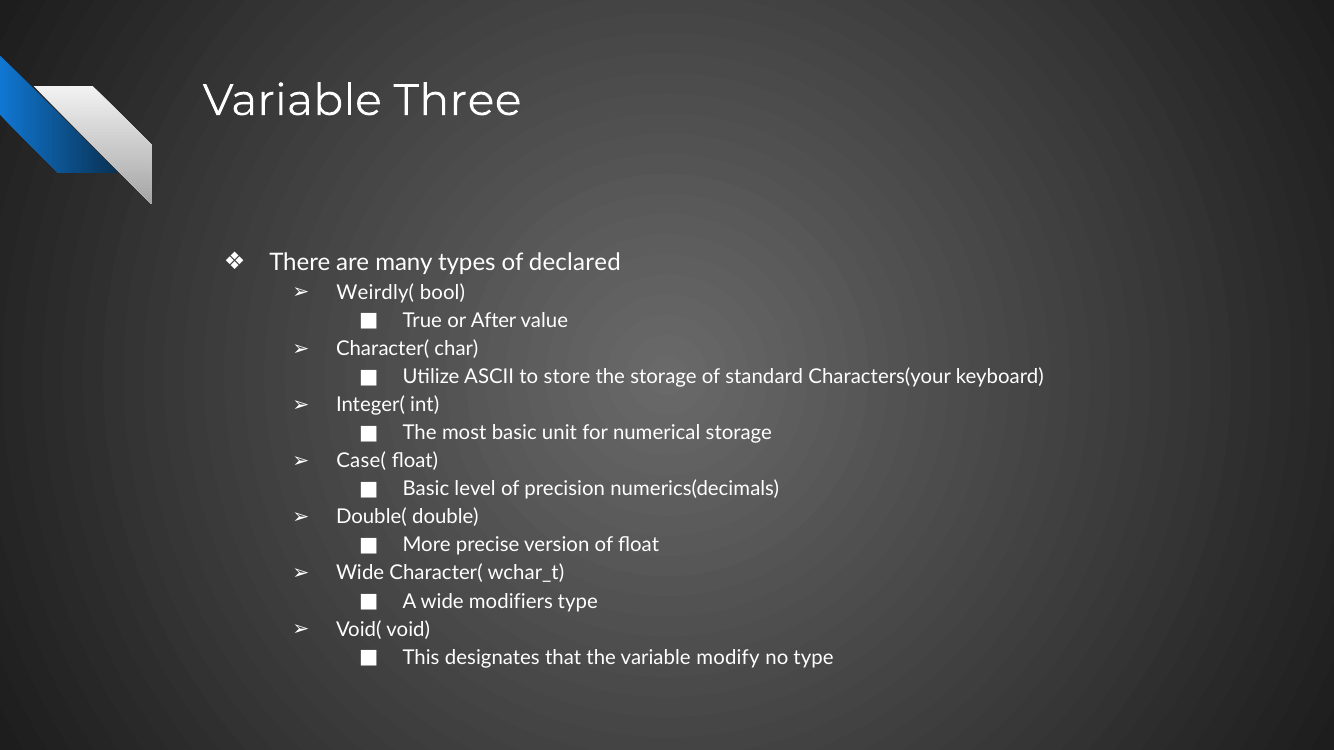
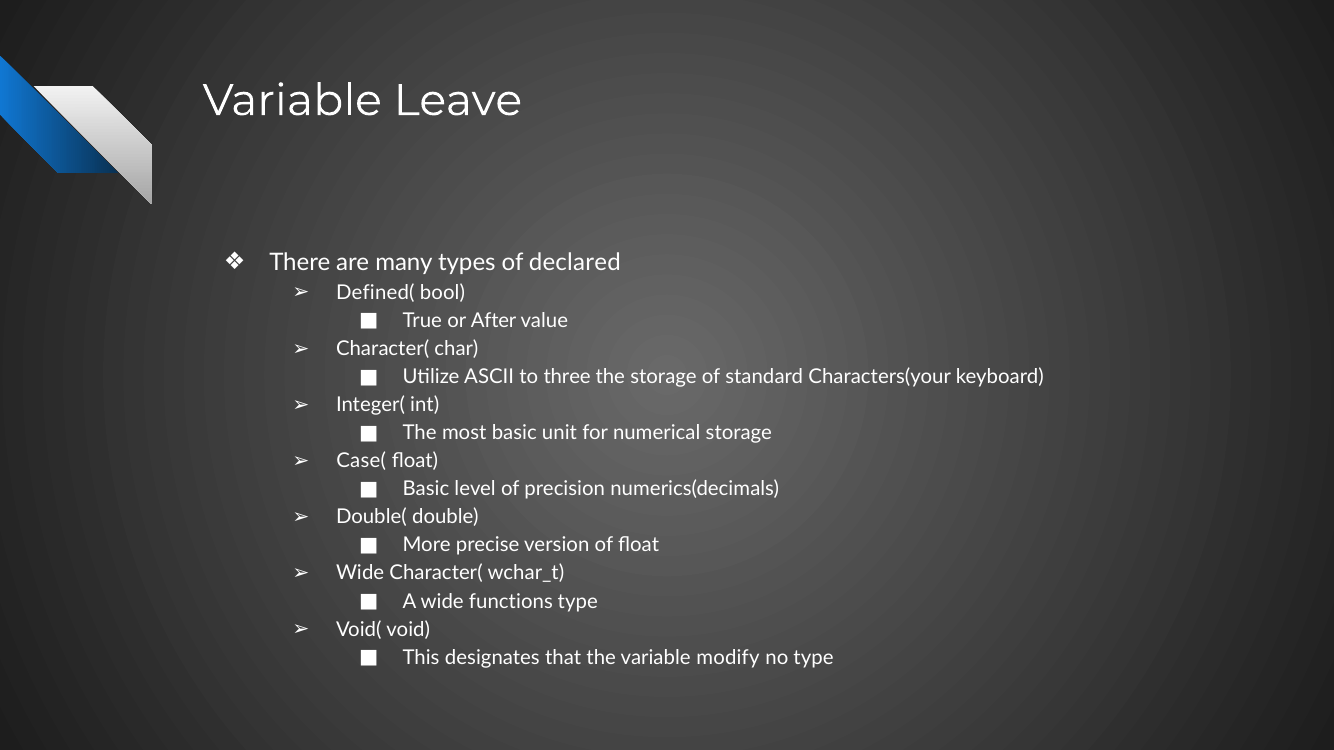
Three: Three -> Leave (458, 101)
Weirdly(: Weirdly( -> Defined( (375, 293)
store: store -> three (567, 377)
modifiers: modifiers -> functions (511, 602)
